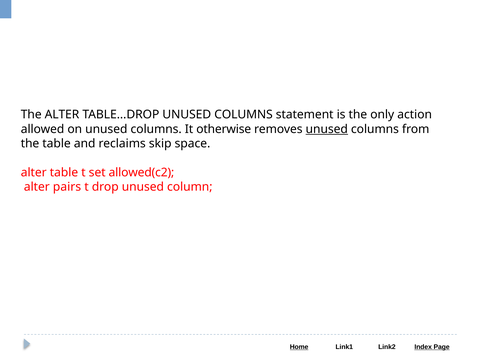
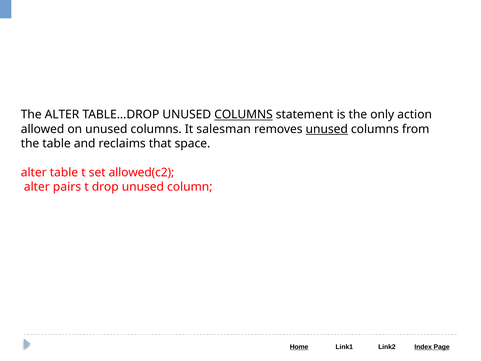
COLUMNS underline: none -> present (244, 115)
otherwise: otherwise -> salesman (224, 129)
skip: skip -> that (160, 143)
